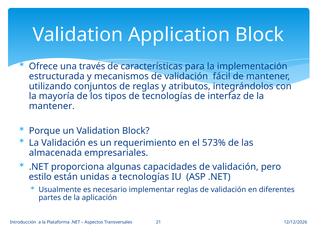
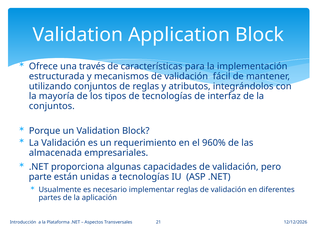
mantener: mantener -> conjuntos (52, 106)
573%: 573% -> 960% (214, 143)
estilo: estilo -> parte (40, 177)
